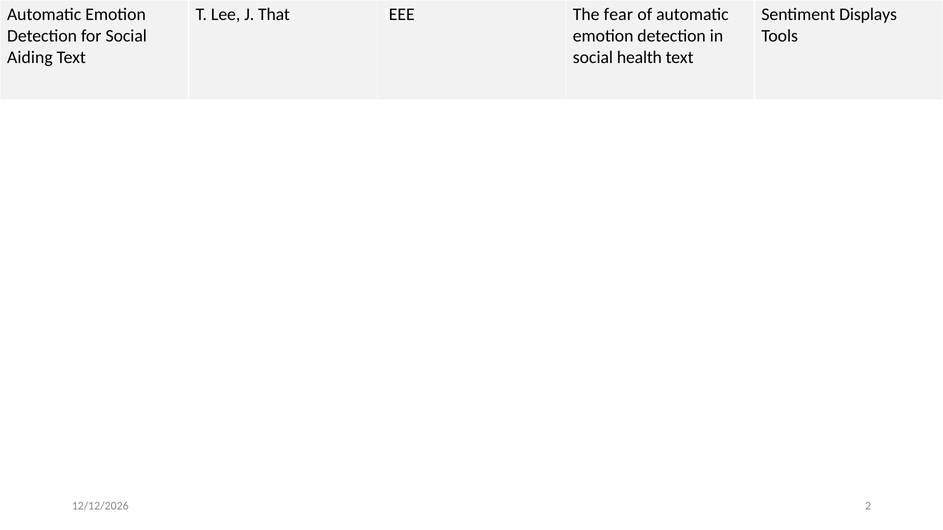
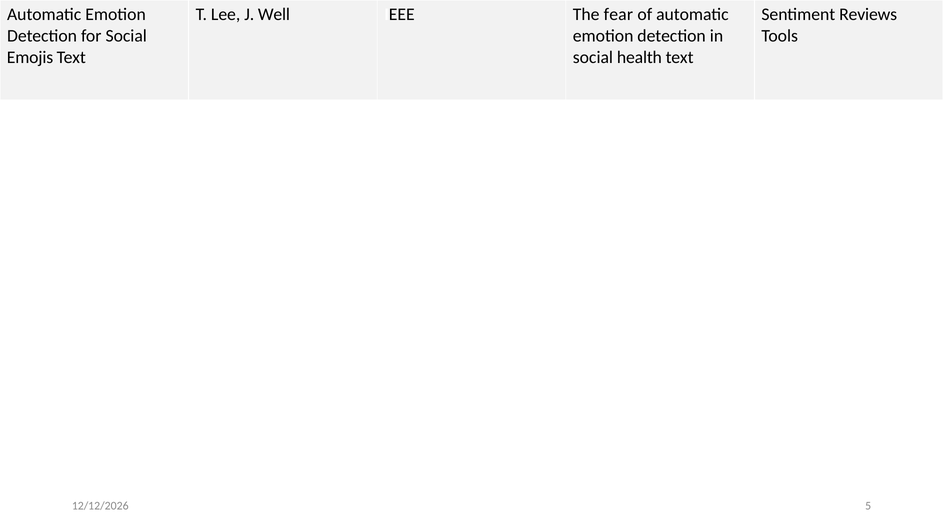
That: That -> Well (274, 15)
Displays: Displays -> Reviews (868, 15)
Aiding: Aiding -> Emojis (30, 58)
2: 2 -> 5 (868, 506)
